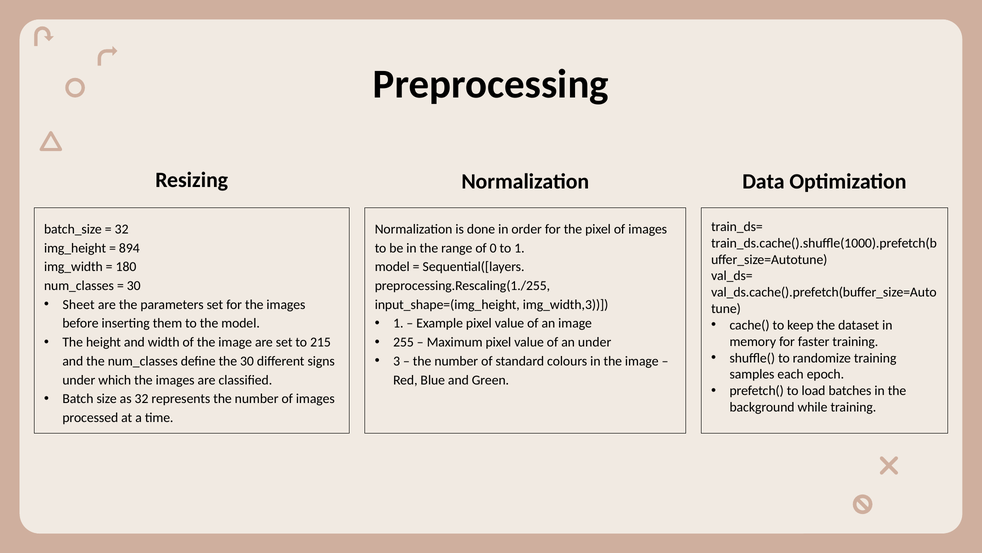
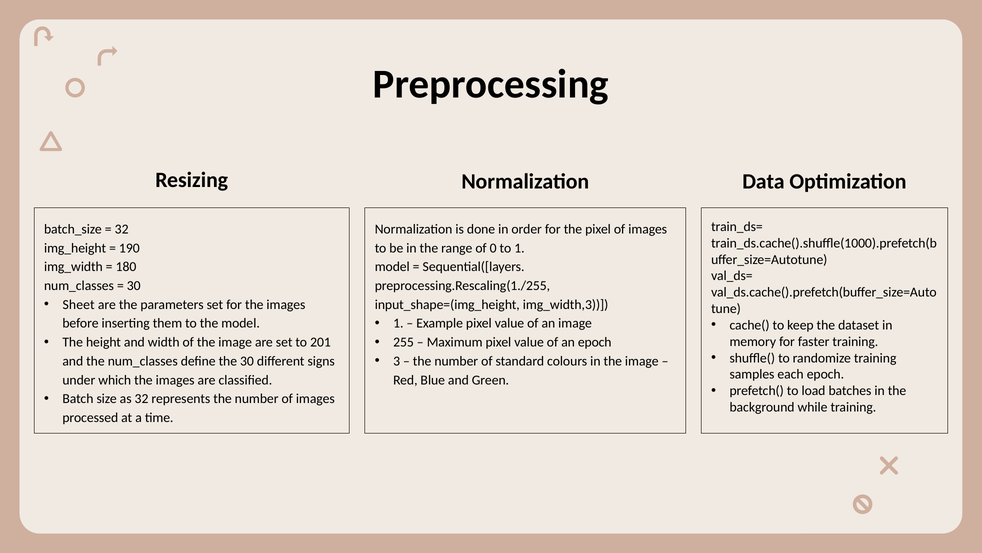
894: 894 -> 190 (129, 248)
215: 215 -> 201 (320, 342)
an under: under -> epoch (595, 342)
